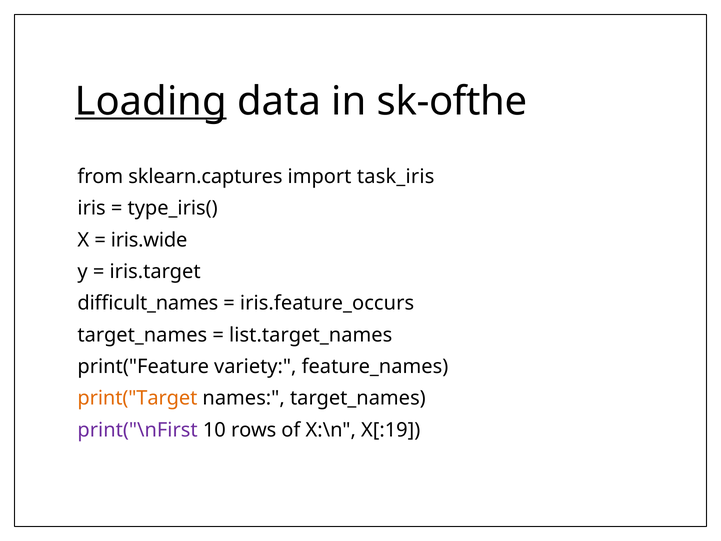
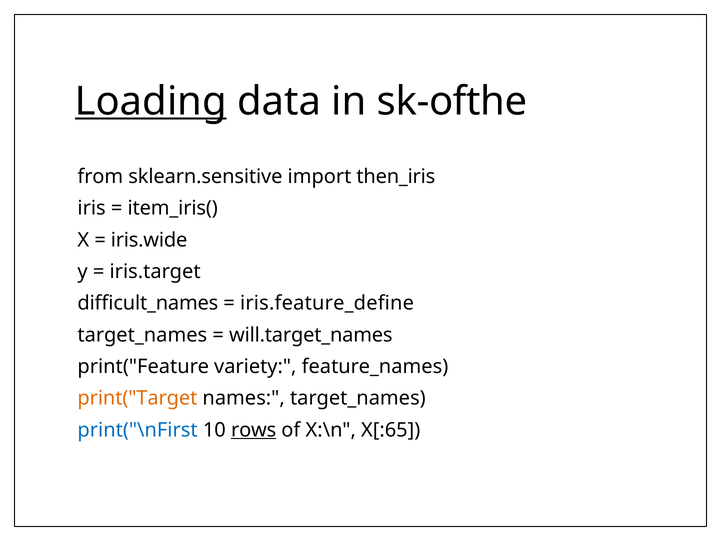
sklearn.captures: sklearn.captures -> sklearn.sensitive (205, 177)
task_iris: task_iris -> then_iris (396, 177)
type_iris(: type_iris( -> item_iris( (173, 208)
iris.feature_occurs: iris.feature_occurs -> iris.feature_deﬁne (327, 303)
list.target_names: list.target_names -> will.target_names (311, 335)
print("\nFirst colour: purple -> blue (138, 430)
rows underline: none -> present (254, 430)
X[:19: X[:19 -> X[:65 (391, 430)
